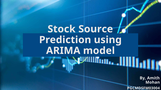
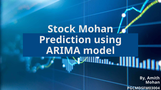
Stock Source: Source -> Mohan (96, 29)
